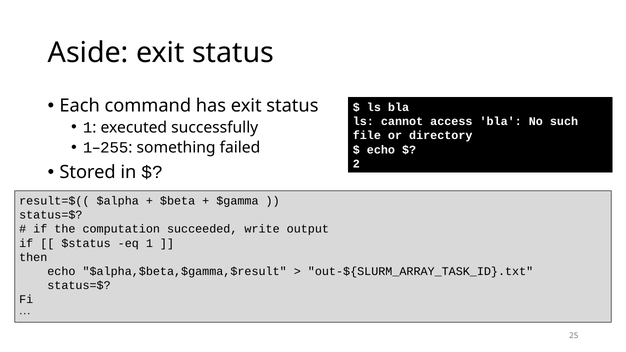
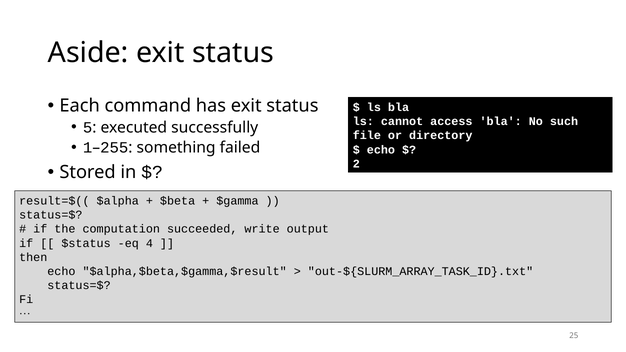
1: 1 -> 5 (88, 127)
eq 1: 1 -> 4 (149, 243)
